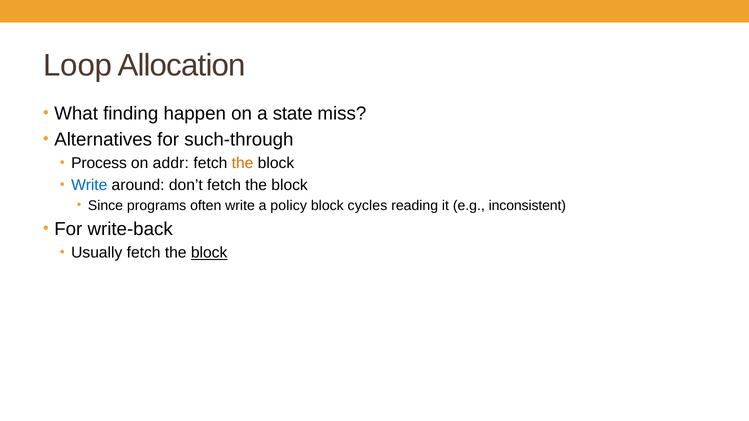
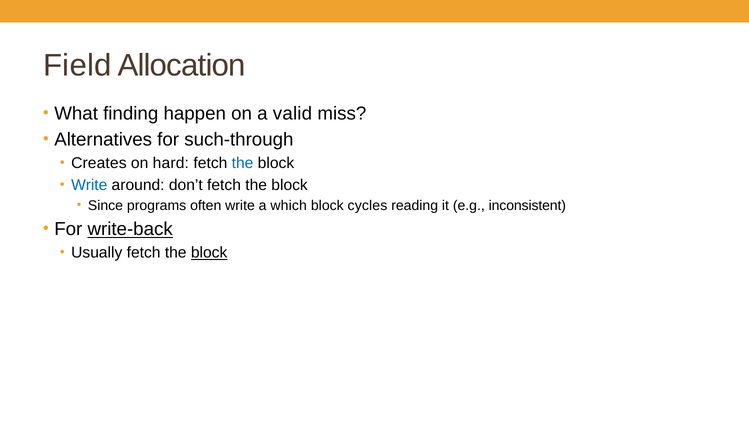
Loop: Loop -> Field (77, 65)
state: state -> valid (292, 114)
Process: Process -> Creates (99, 163)
addr: addr -> hard (171, 163)
the colour: orange -> blue (243, 163)
policy: policy -> which (289, 206)
write-back underline: none -> present (130, 229)
